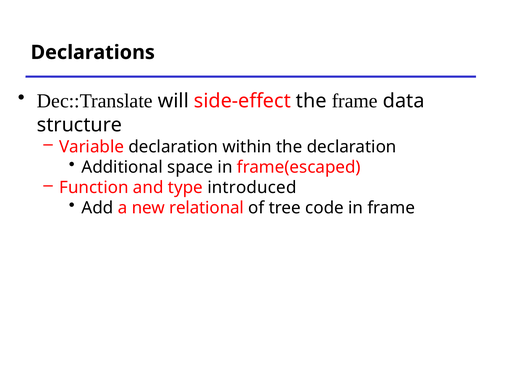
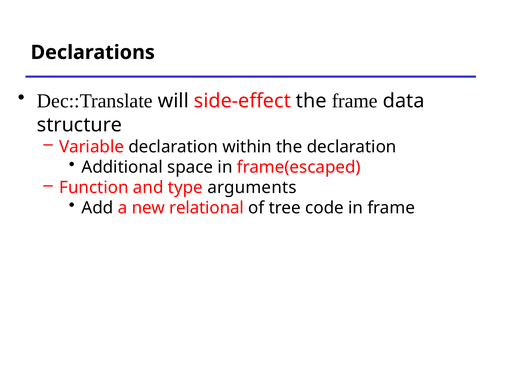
introduced: introduced -> arguments (252, 187)
